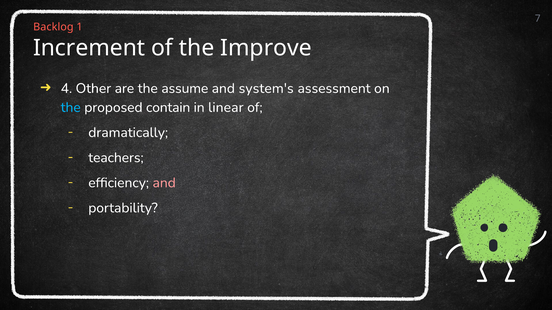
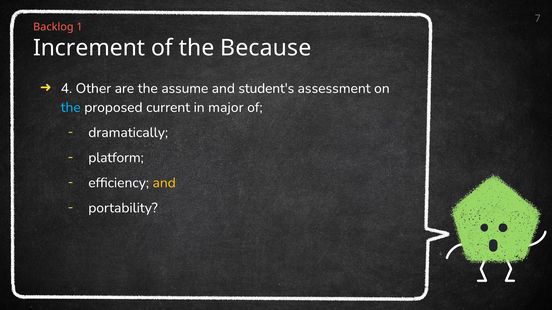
Improve: Improve -> Because (266, 48)
system's: system's -> student's (266, 88)
contain: contain -> current (168, 108)
linear: linear -> major (226, 108)
teachers: teachers -> platform (116, 158)
and colour: pink -> yellow (164, 183)
